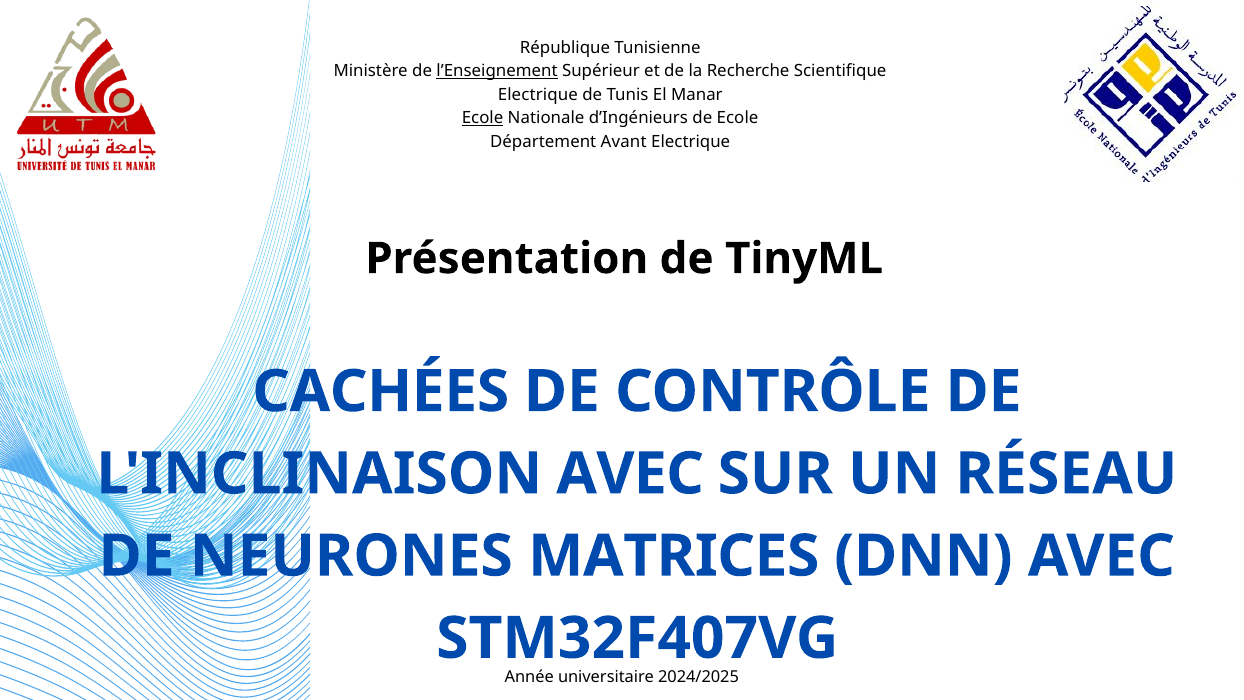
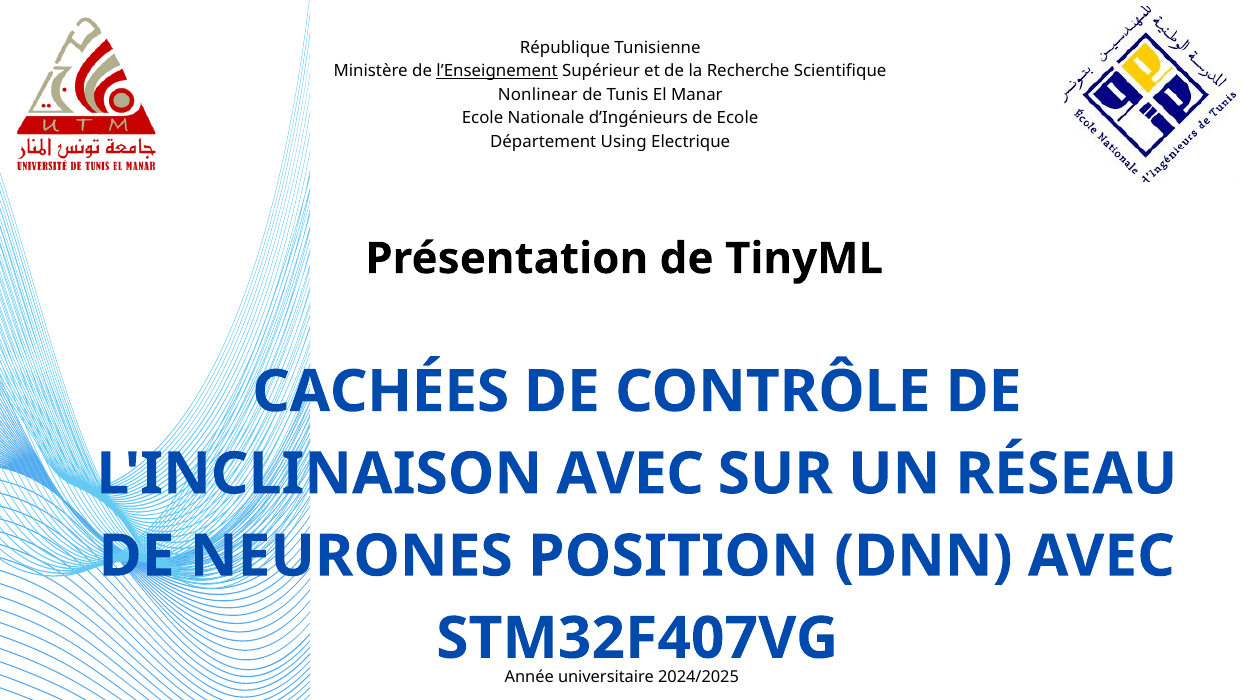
Electrique: Electrique -> Nonlinear (538, 95)
Ecole underline: present -> none (483, 118)
Avant: Avant -> Using (624, 142)
MATRICES: MATRICES -> POSITION (673, 556)
